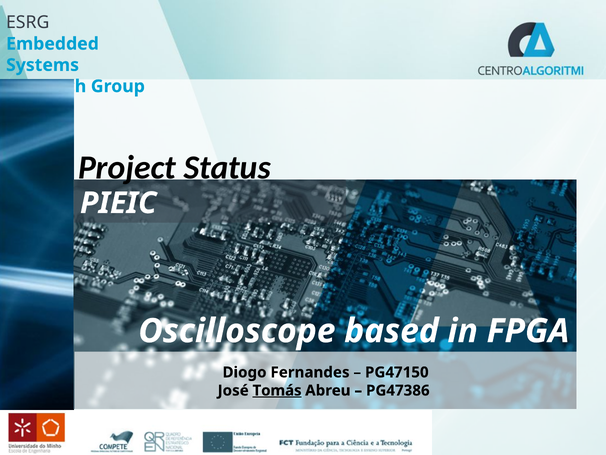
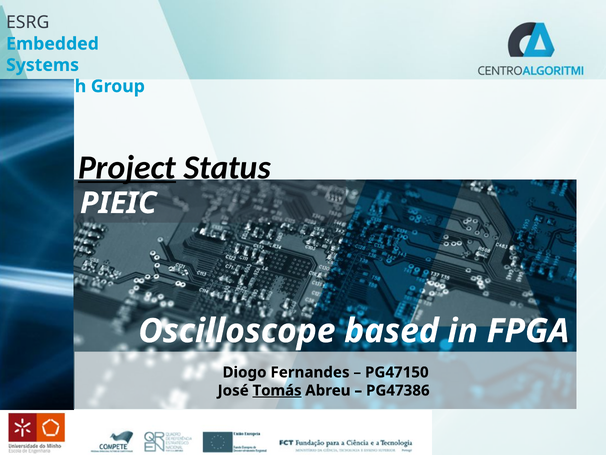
Project underline: none -> present (127, 167)
